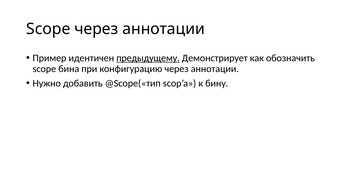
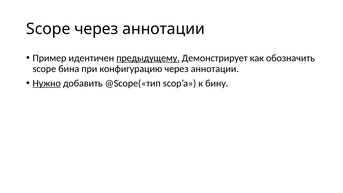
Нужно underline: none -> present (47, 83)
